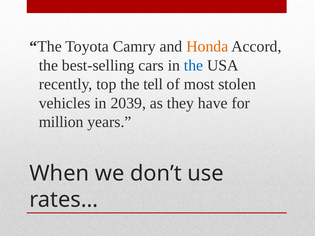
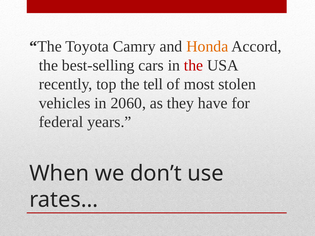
the colour: blue -> red (194, 65)
2039: 2039 -> 2060 (128, 103)
million: million -> federal (61, 122)
